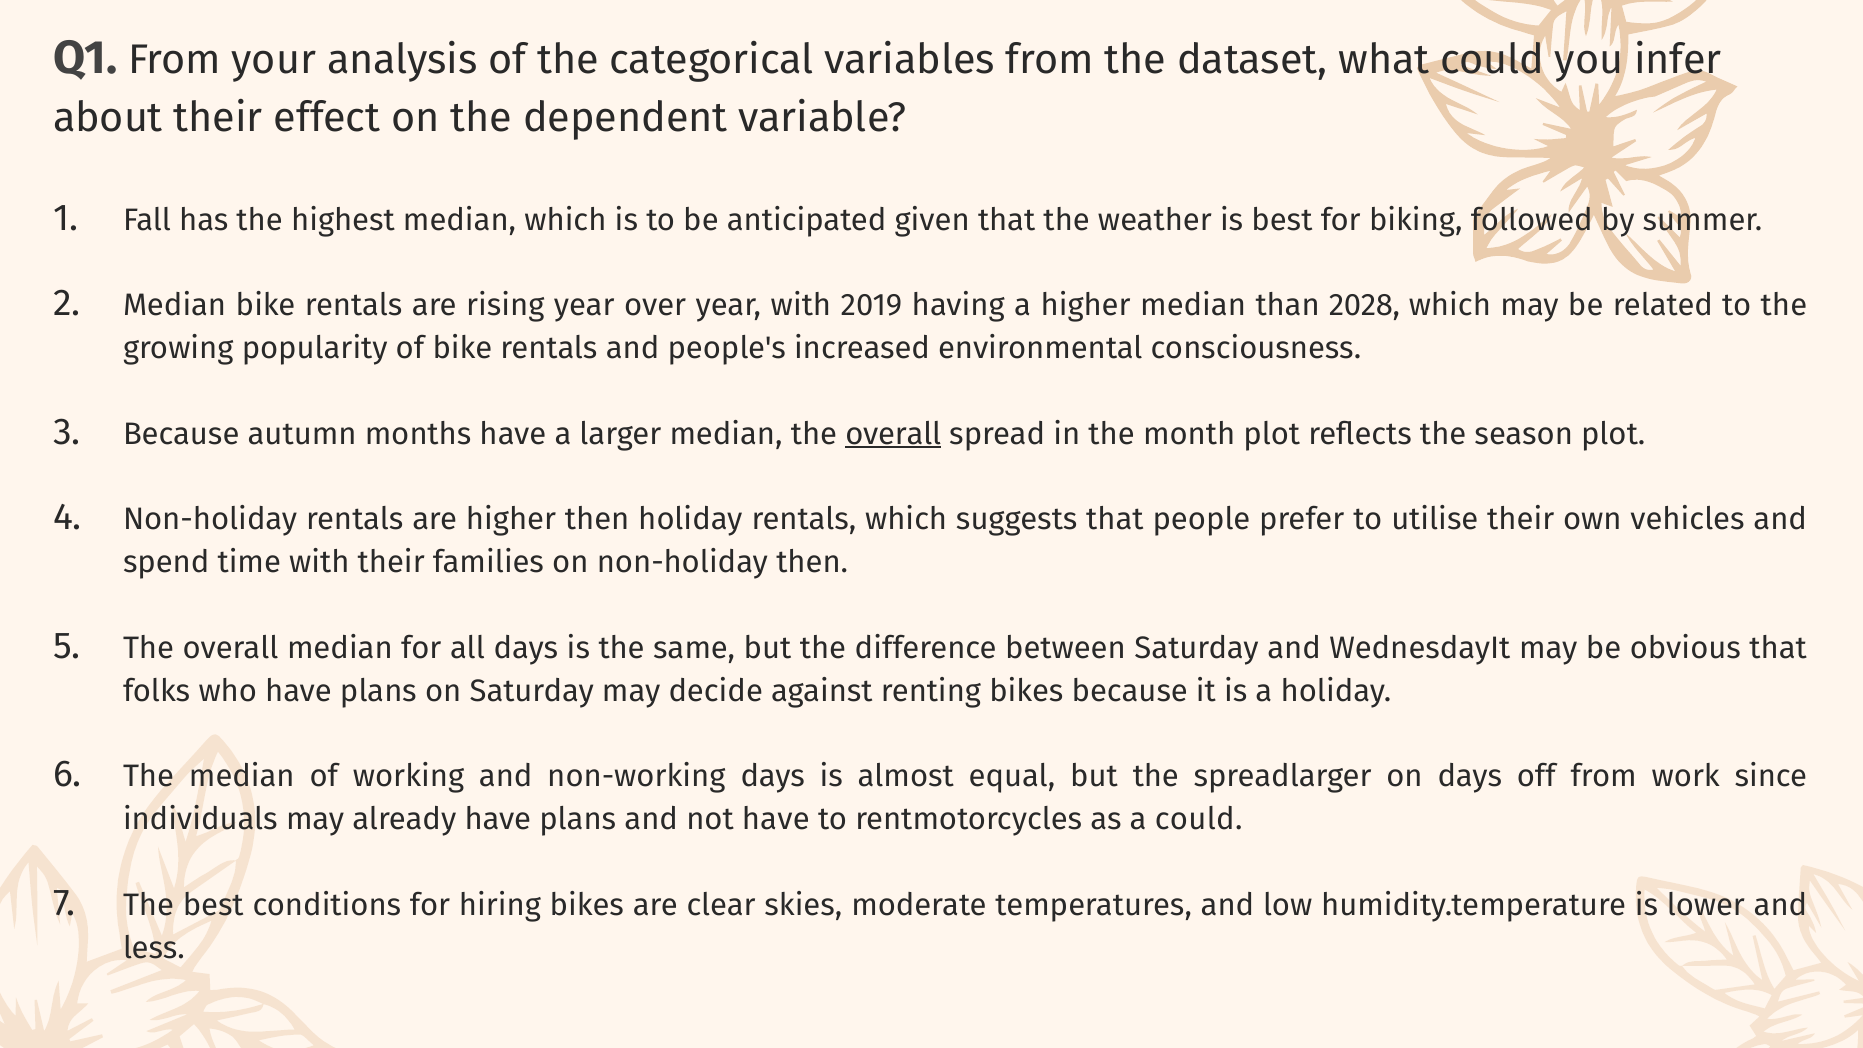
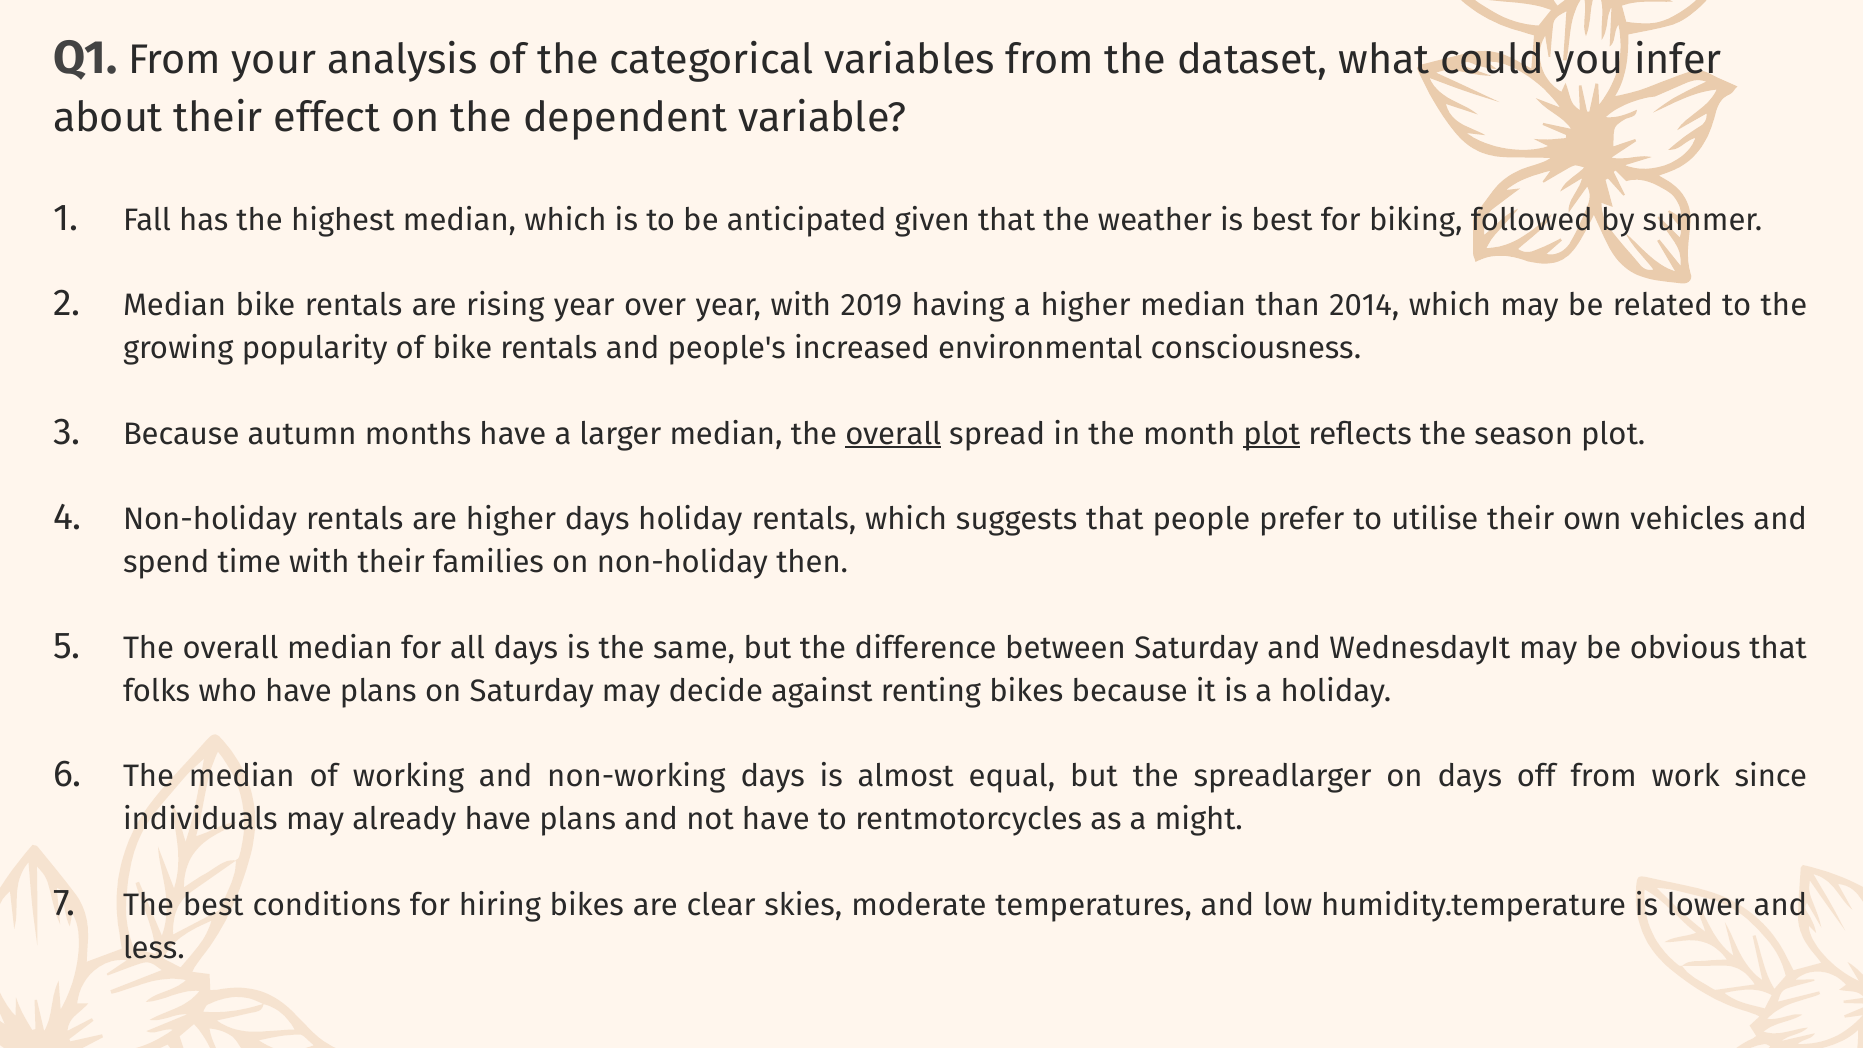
2028: 2028 -> 2014 (1364, 305)
plot underline: none -> present (1272, 434)
higher then: then -> days (597, 520)
a could: could -> might (1199, 819)
